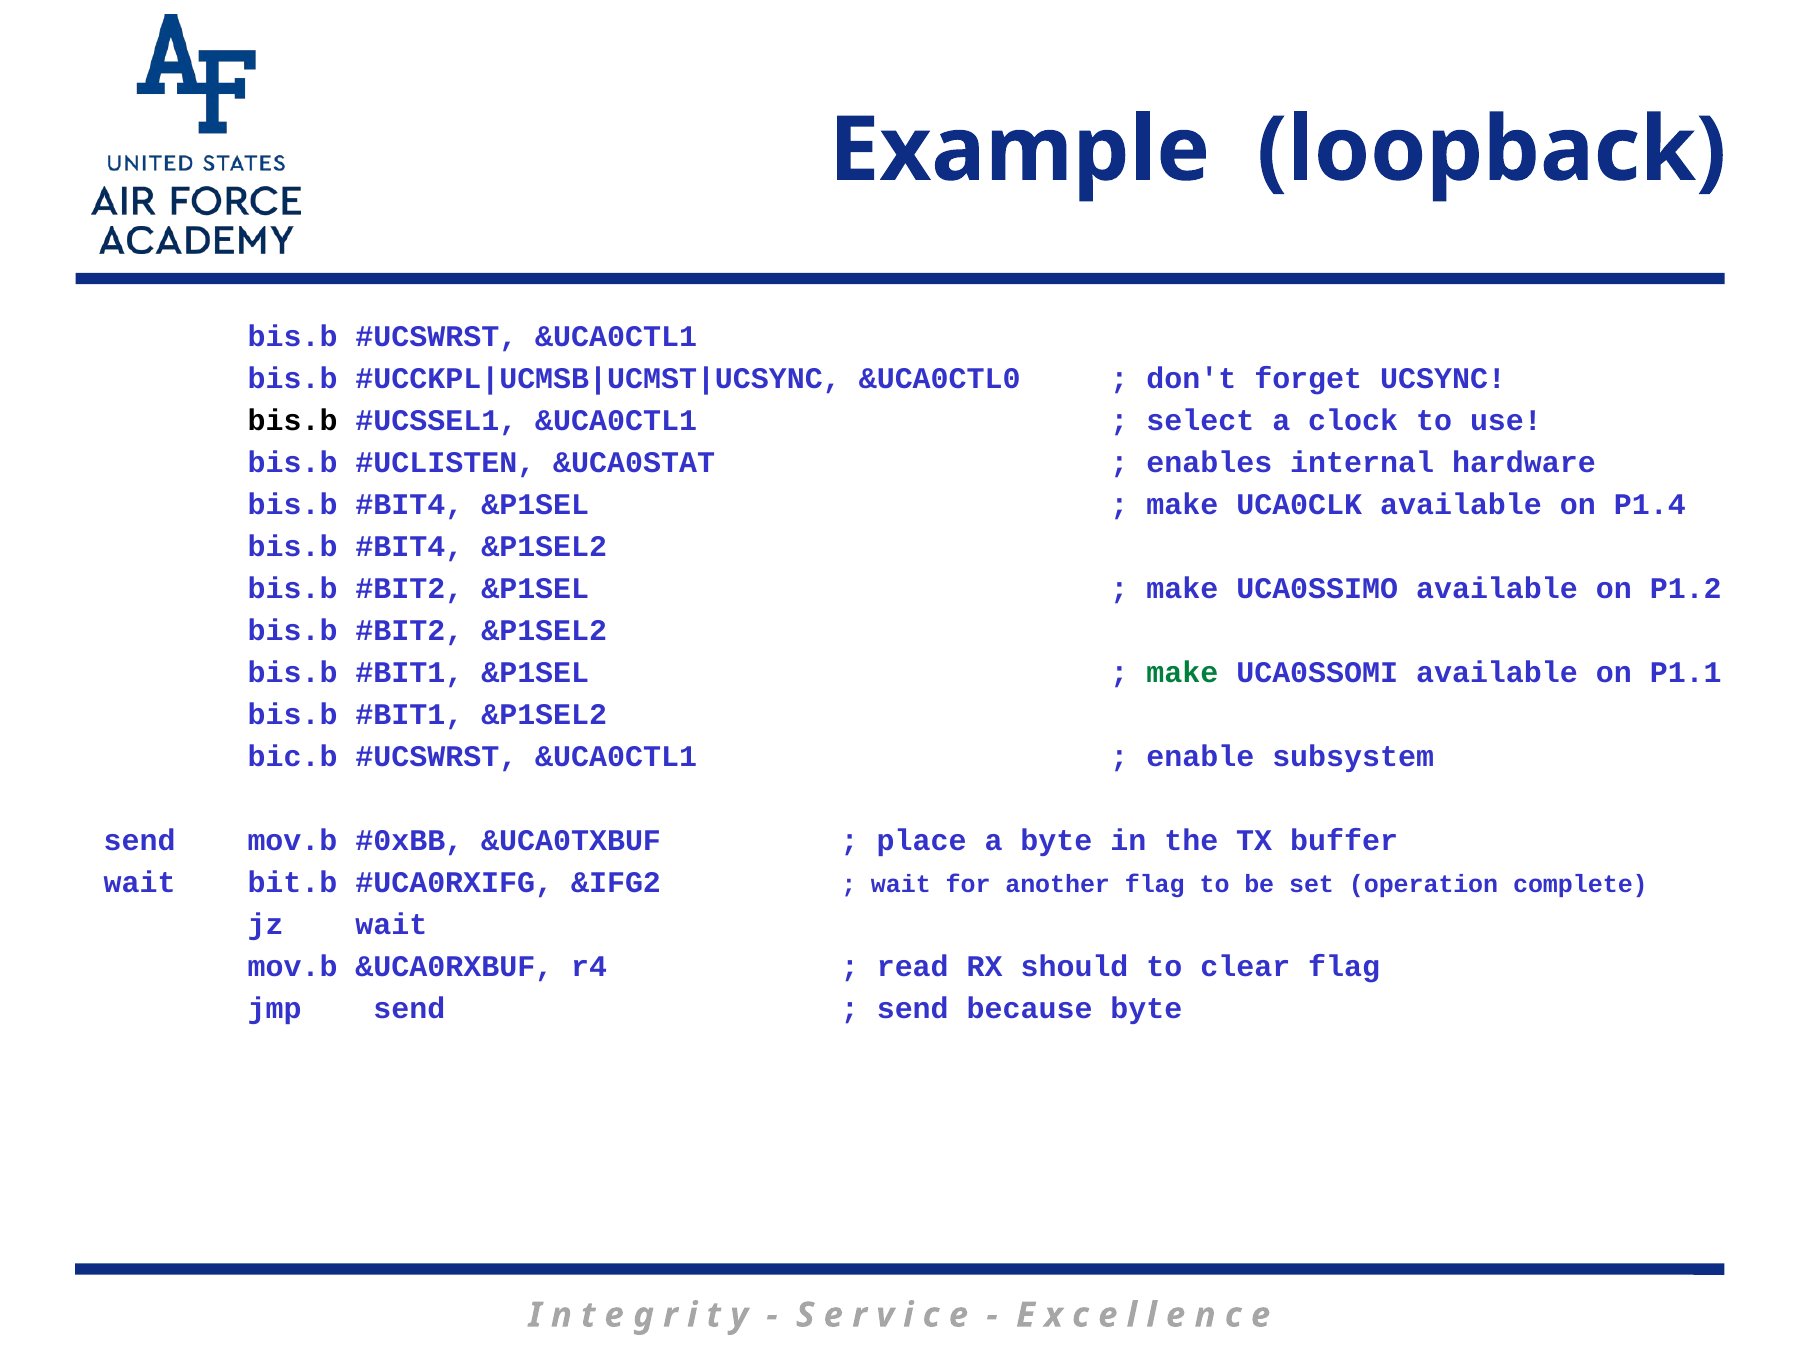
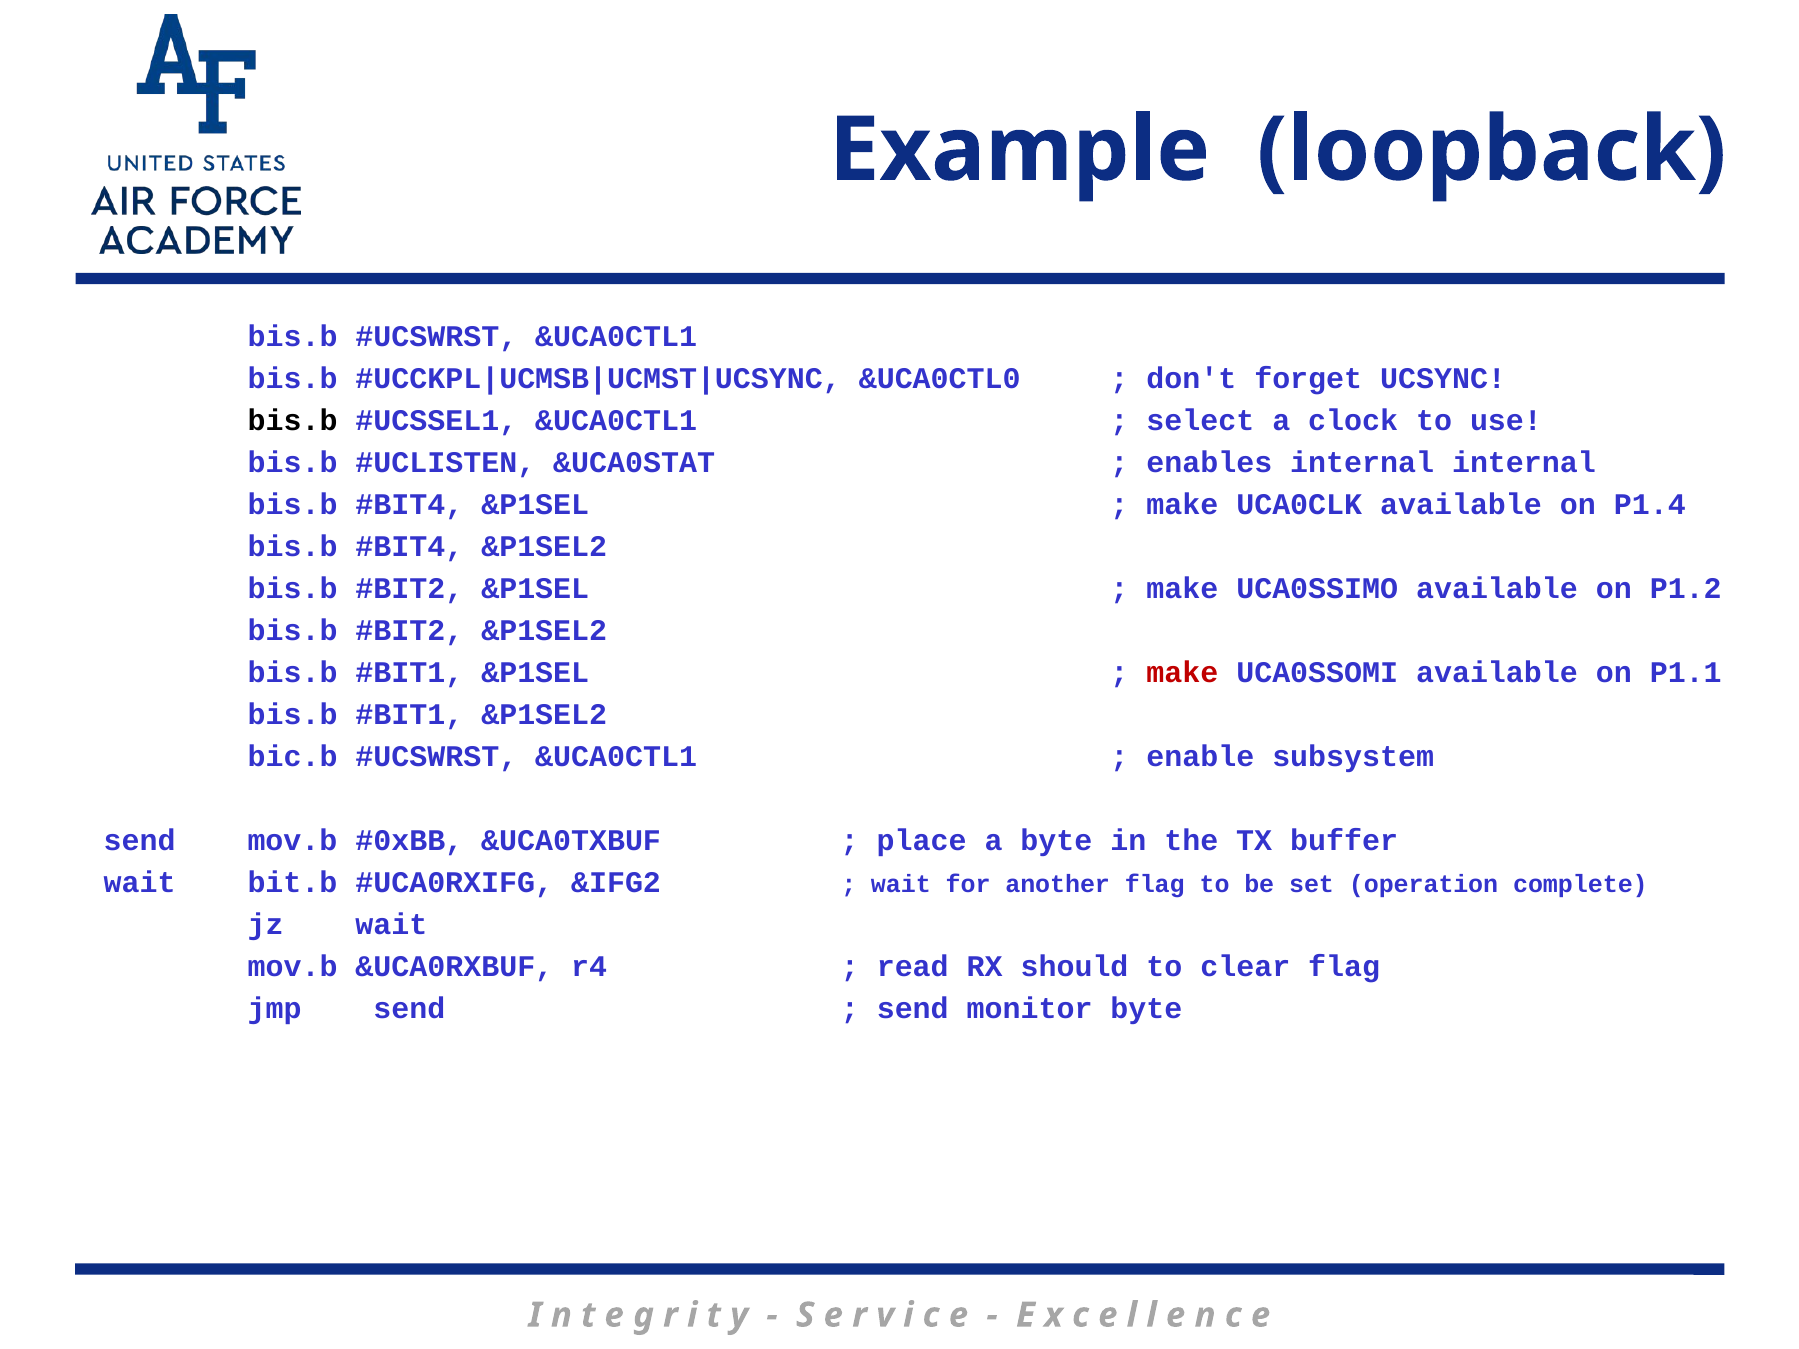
internal hardware: hardware -> internal (1524, 463)
make colour: green -> red (1182, 673)
because: because -> monitor (1030, 1009)
